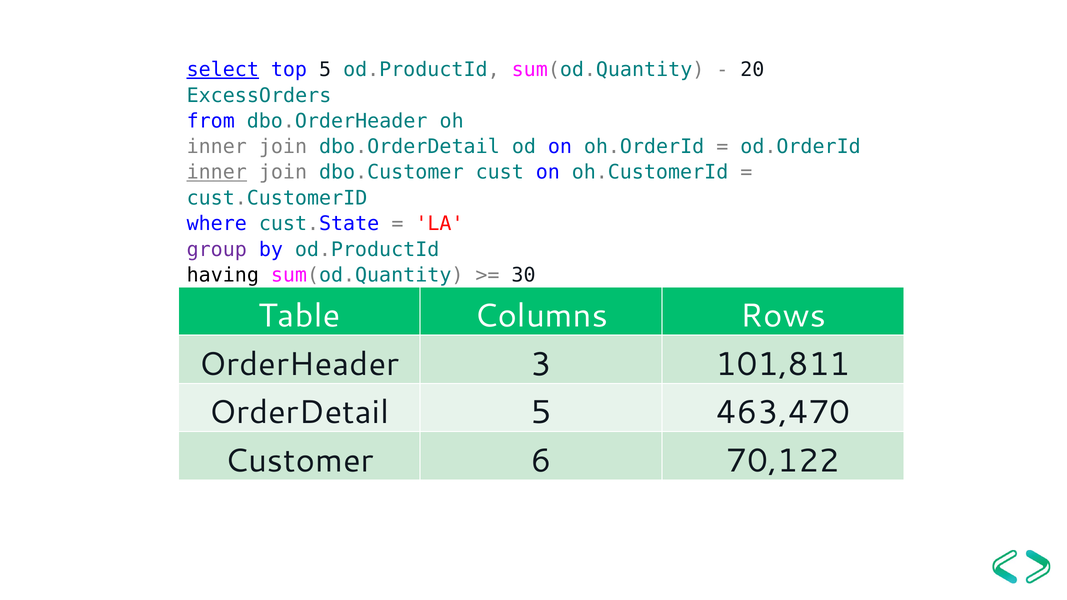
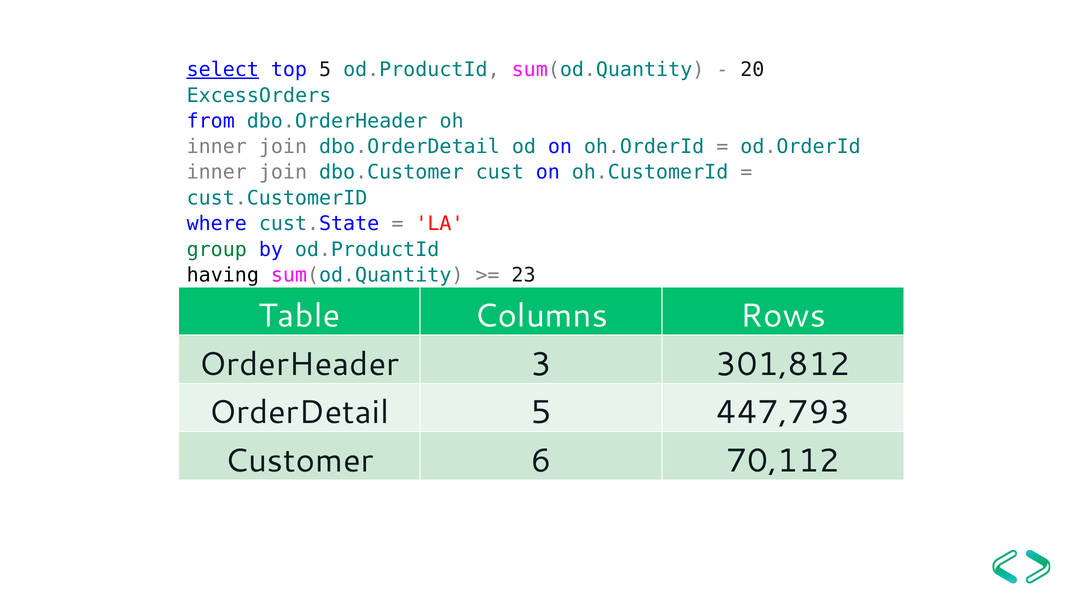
inner underline: present -> none (217, 172)
group colour: purple -> green (217, 249)
30: 30 -> 23 (524, 275)
101,811: 101,811 -> 301,812 (783, 364)
463,470: 463,470 -> 447,793 (783, 413)
70,122: 70,122 -> 70,112 (783, 461)
